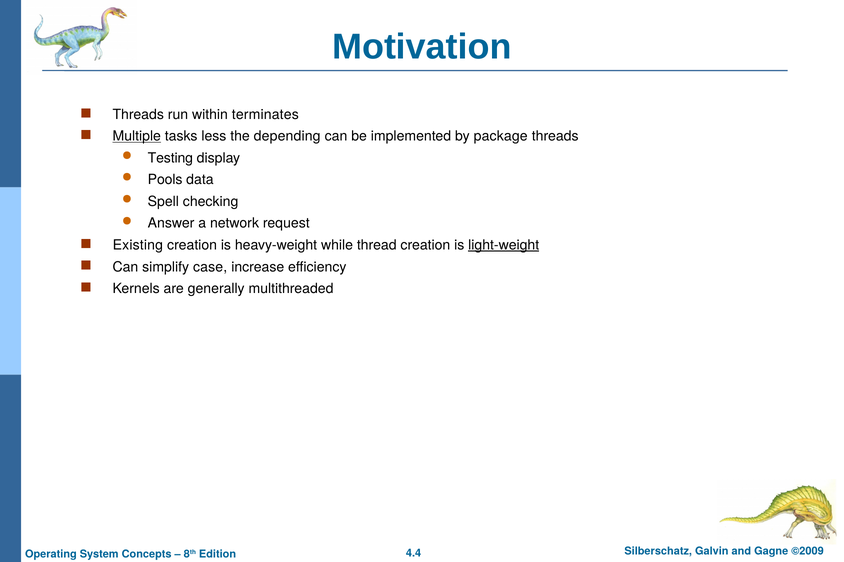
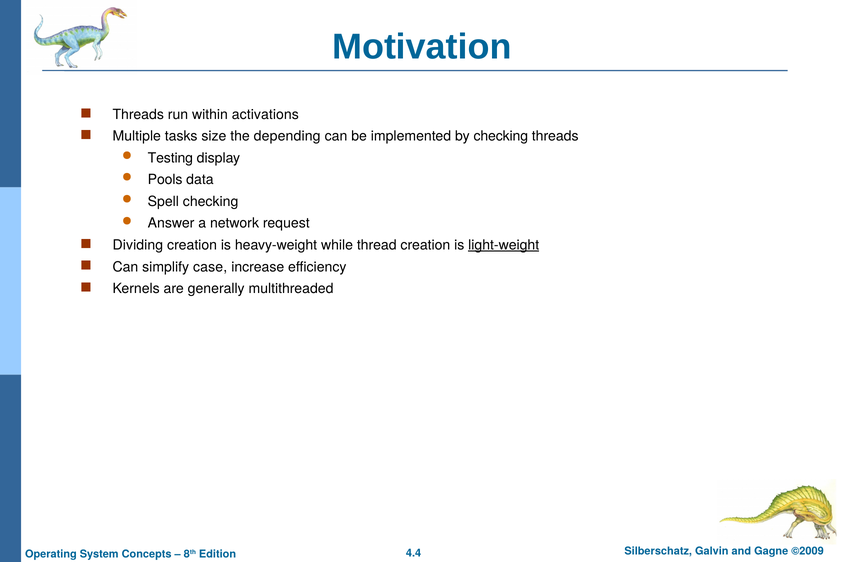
terminates: terminates -> activations (265, 115)
Multiple underline: present -> none (137, 136)
less: less -> size (214, 136)
by package: package -> checking (501, 136)
Existing: Existing -> Dividing (138, 245)
